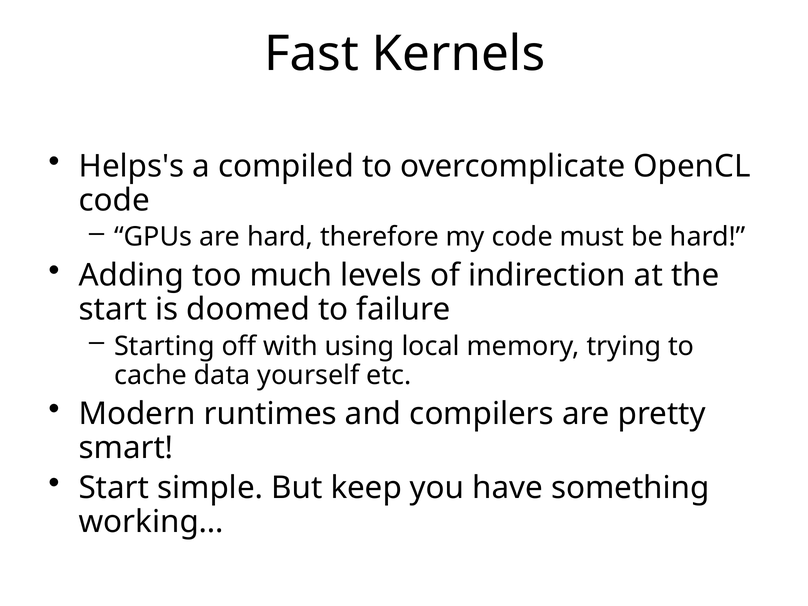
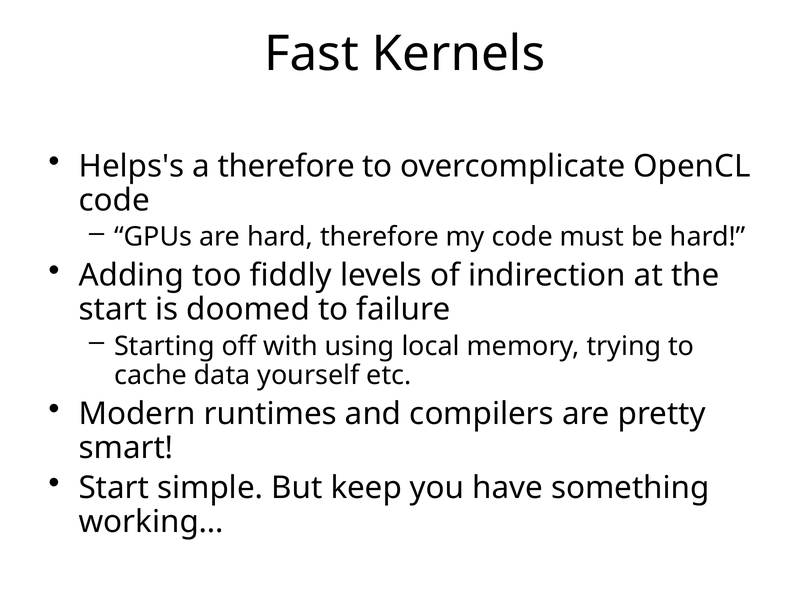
a compiled: compiled -> therefore (286, 166)
much: much -> fiddly (291, 276)
